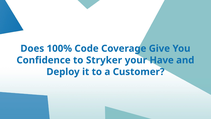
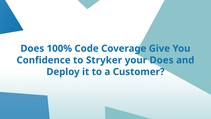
your Have: Have -> Does (162, 60)
